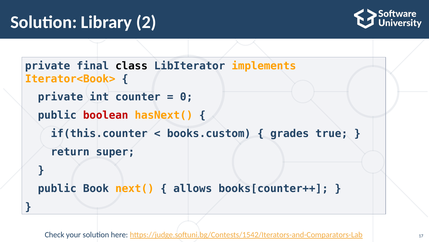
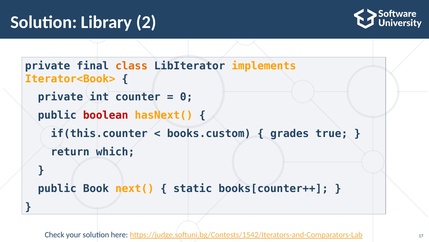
class colour: black -> orange (132, 66)
super: super -> which (115, 152)
allows: allows -> static (193, 188)
